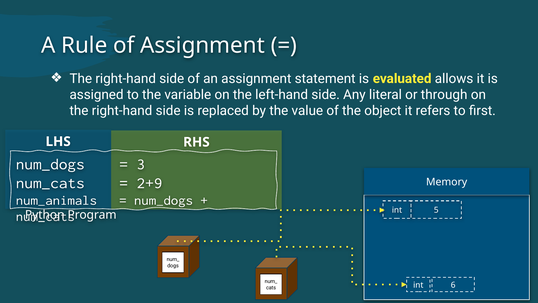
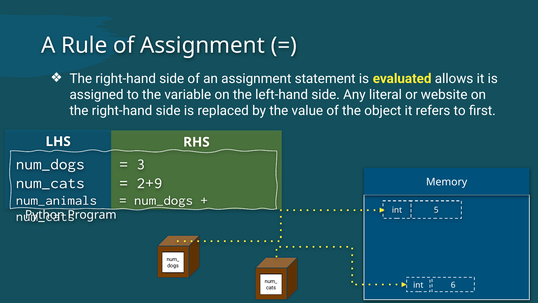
through: through -> website (444, 95)
